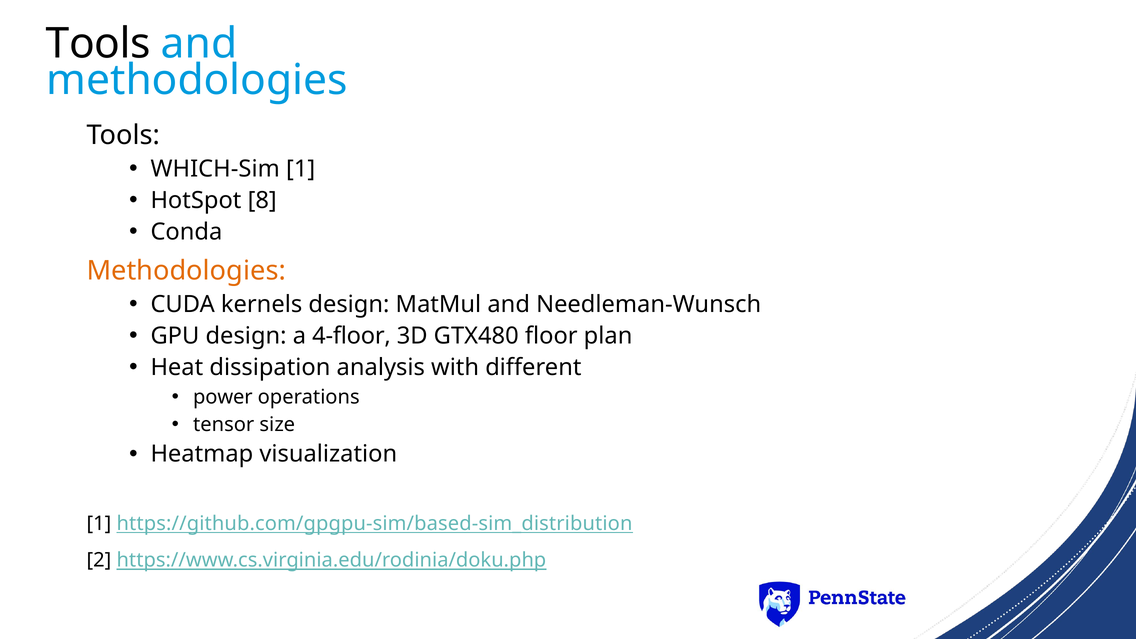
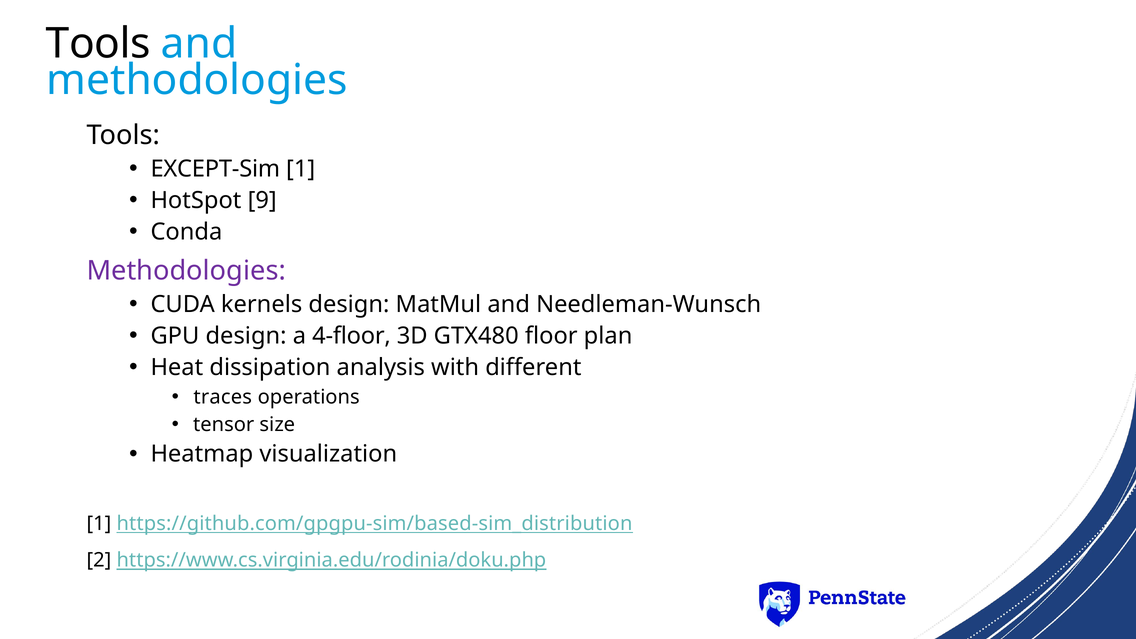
WHICH-Sim: WHICH-Sim -> EXCEPT-Sim (215, 169)
8: 8 -> 9 (262, 200)
Methodologies colour: orange -> purple (186, 271)
power: power -> traces (223, 397)
